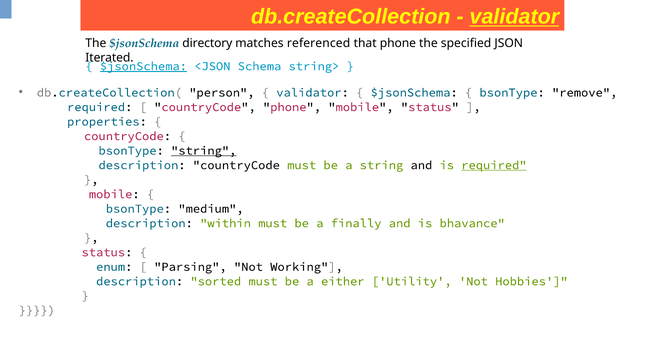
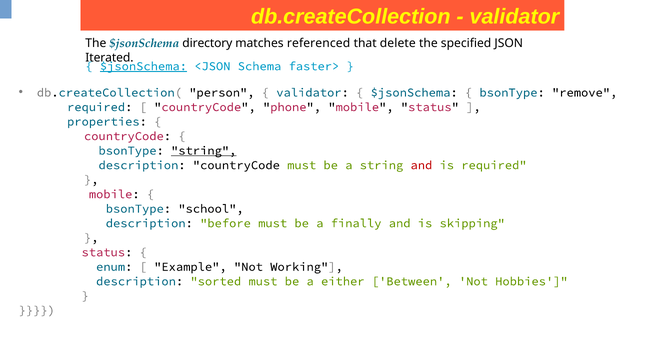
validator underline: present -> none (514, 17)
that phone: phone -> delete (398, 43)
string>: string> -> faster> (314, 66)
and colour: black -> red (421, 165)
required underline: present -> none (494, 165)
medium: medium -> school (211, 209)
within: within -> before (225, 223)
bhavance: bhavance -> skipping (472, 223)
Parsing: Parsing -> Example (190, 267)
Utility: Utility -> Between (412, 281)
